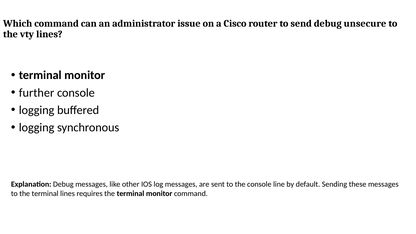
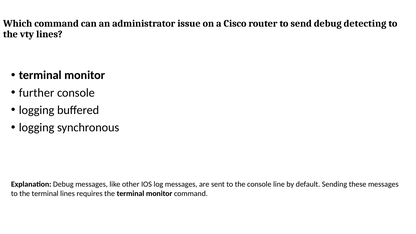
unsecure: unsecure -> detecting (365, 23)
